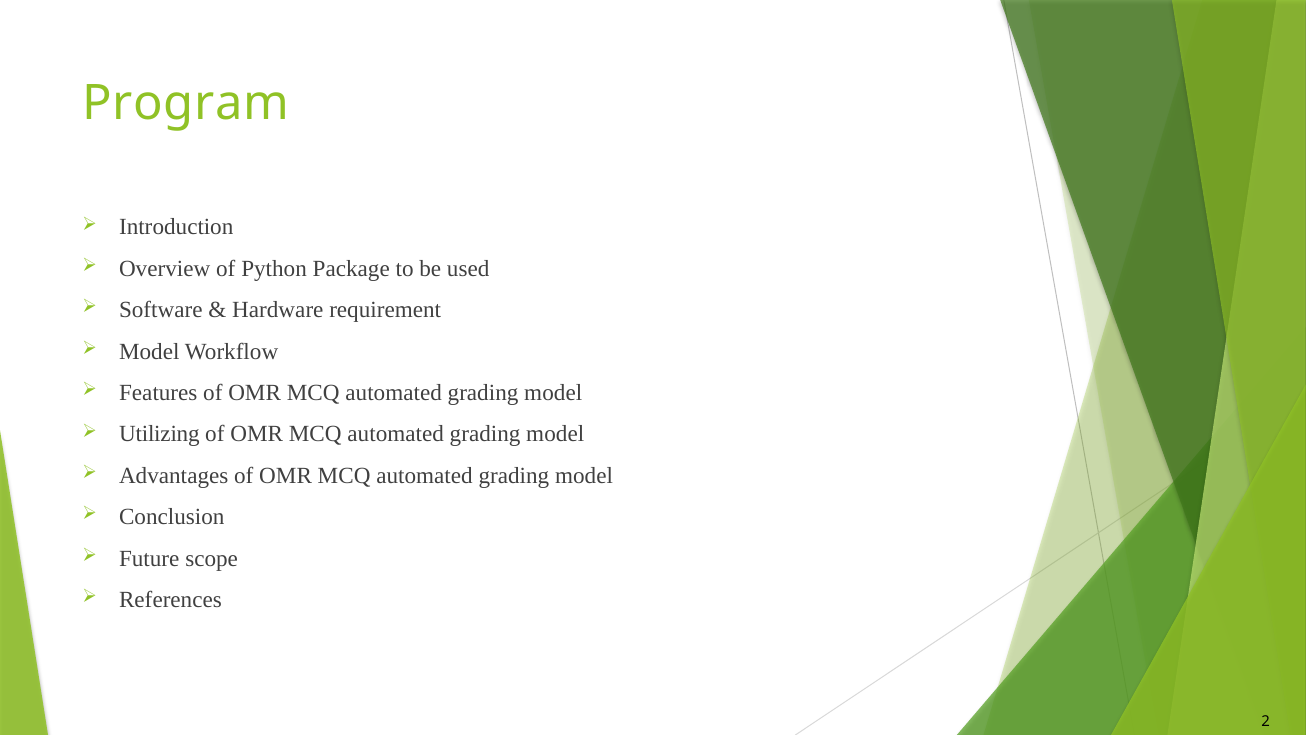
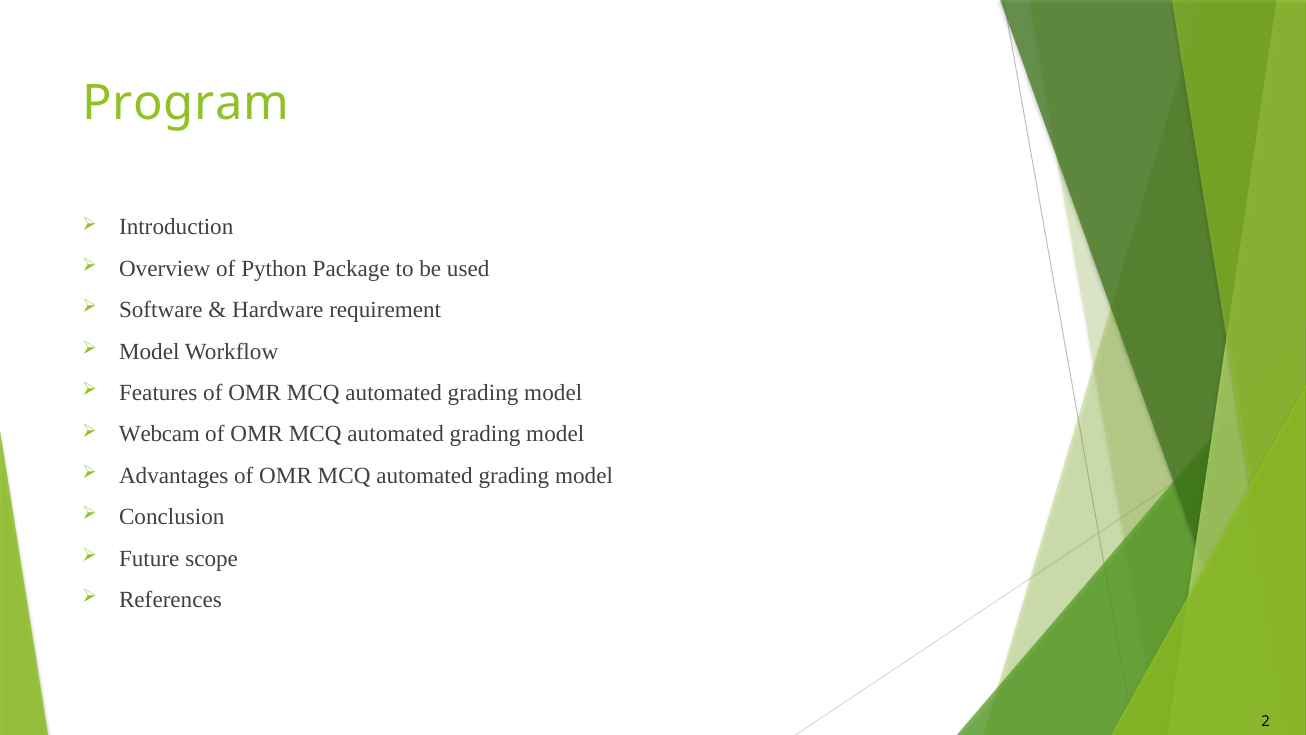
Utilizing: Utilizing -> Webcam (159, 434)
